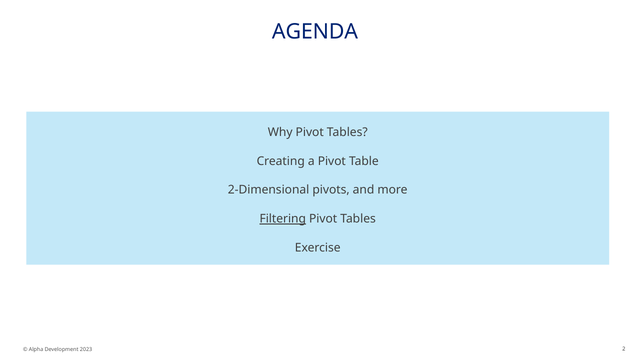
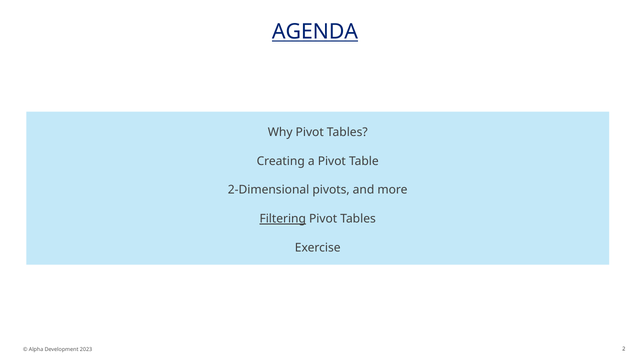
AGENDA underline: none -> present (315, 32)
